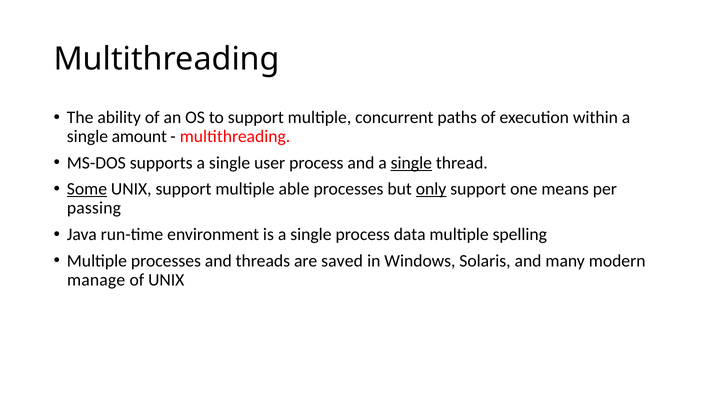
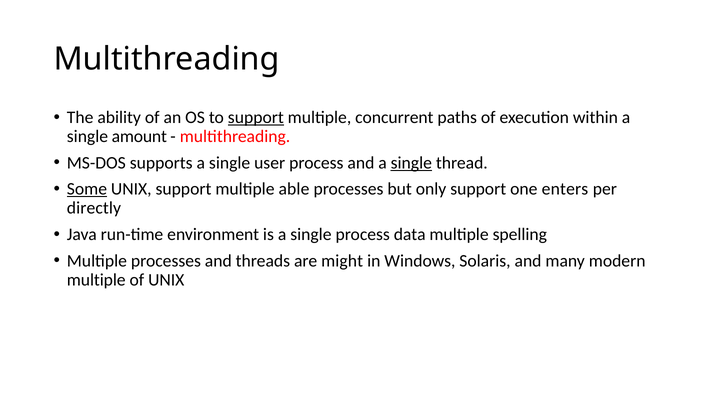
support underline: none -> present (256, 117)
only underline: present -> none (431, 189)
means: means -> enters (565, 189)
passing: passing -> directly (94, 208)
saved: saved -> might (342, 261)
manage: manage -> multiple (96, 280)
